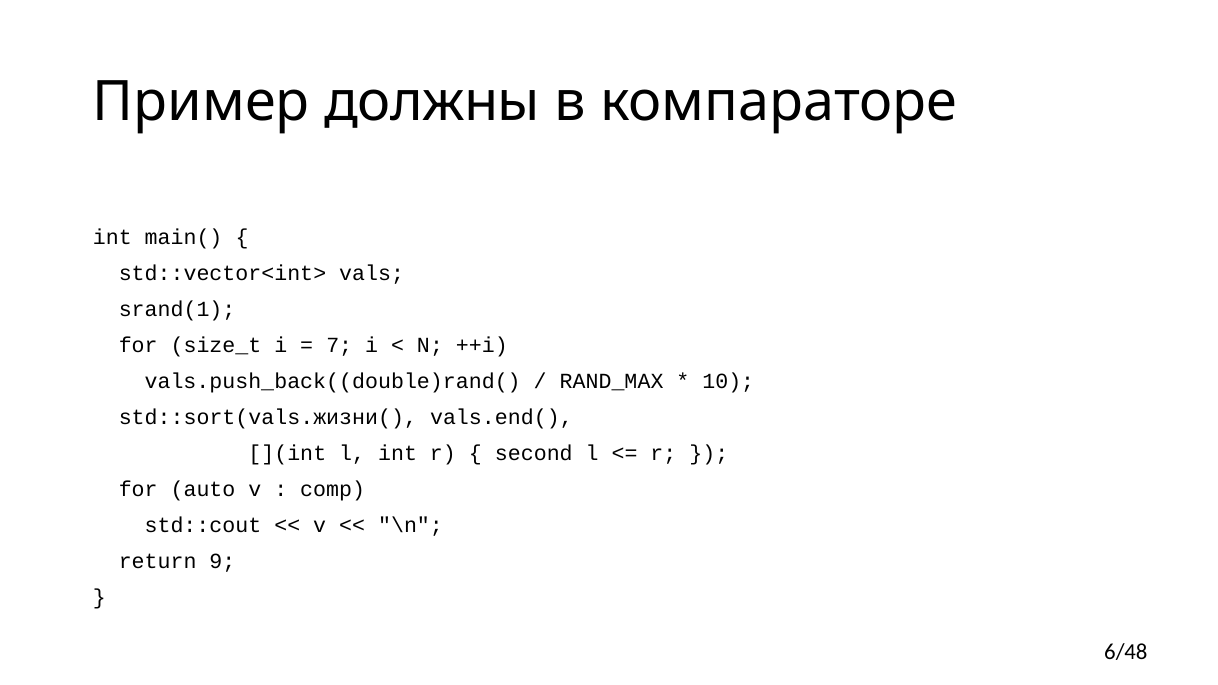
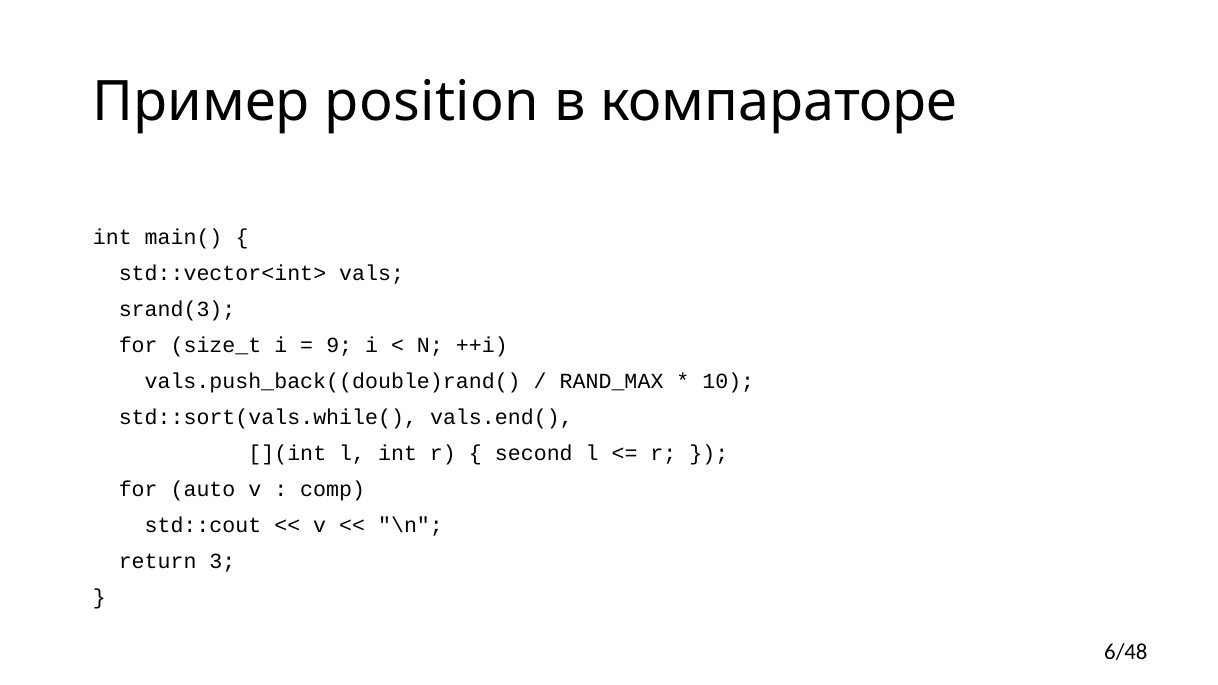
должны: должны -> position (432, 102)
srand(1: srand(1 -> srand(3 (177, 309)
7: 7 -> 9 (339, 345)
std::sort(vals.жизни(: std::sort(vals.жизни( -> std::sort(vals.while( (268, 417)
9: 9 -> 3 (222, 561)
